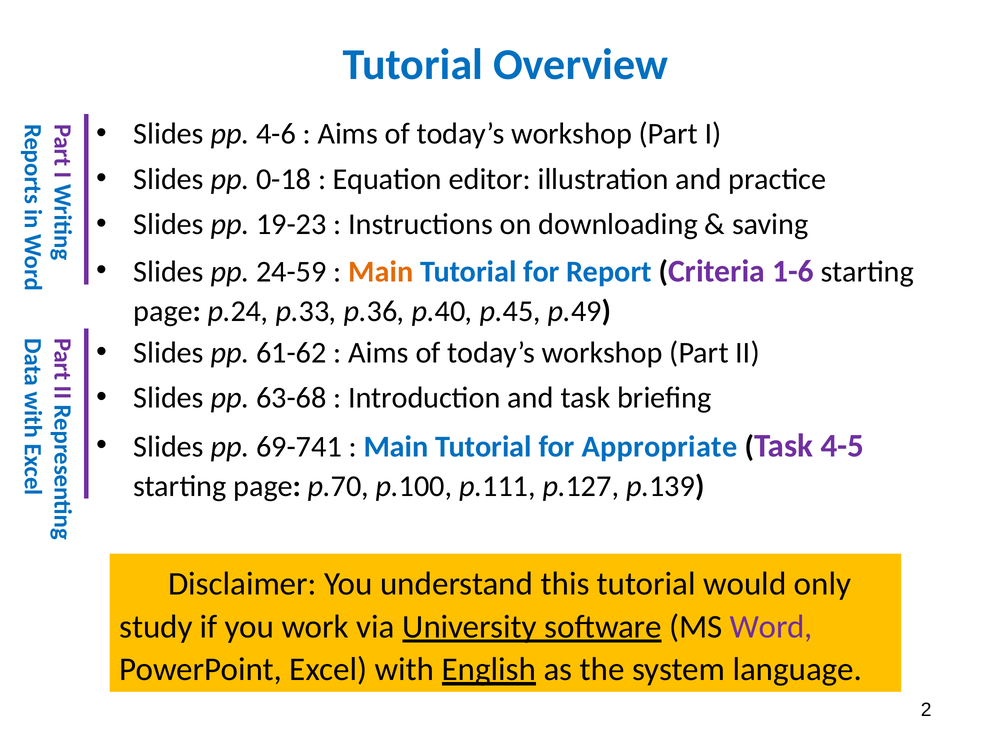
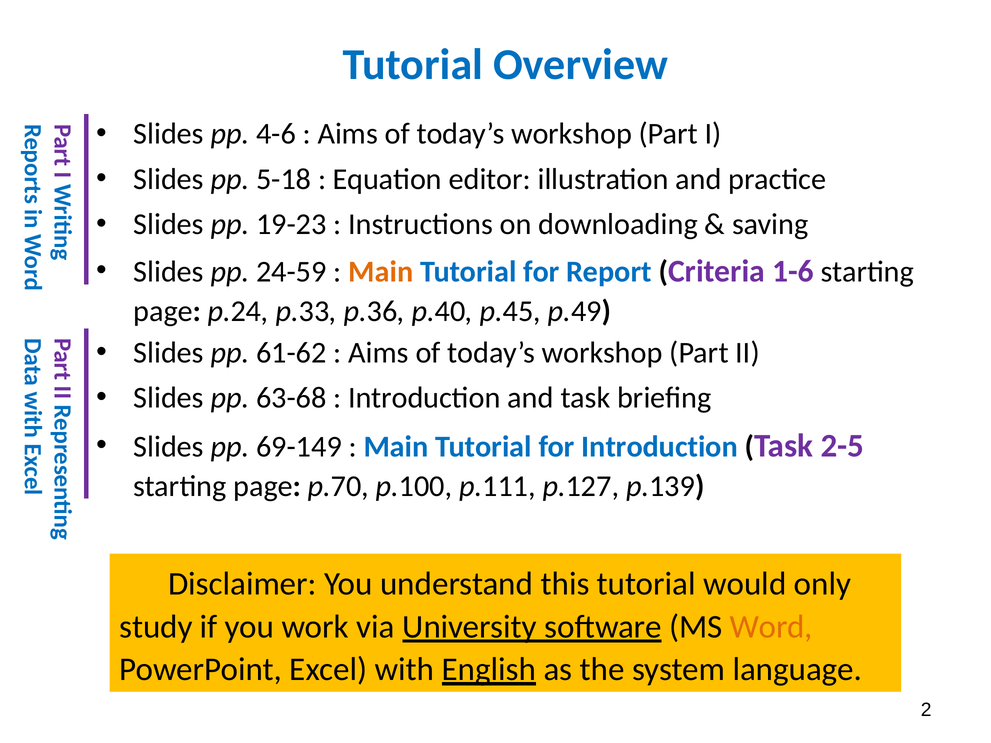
0-18: 0-18 -> 5-18 (284, 179)
69-741: 69-741 -> 69-149 (299, 447)
for Appropriate: Appropriate -> Introduction (660, 447)
4-5: 4-5 -> 2-5 (842, 446)
Word colour: purple -> orange (771, 627)
